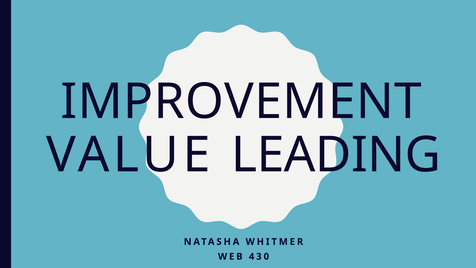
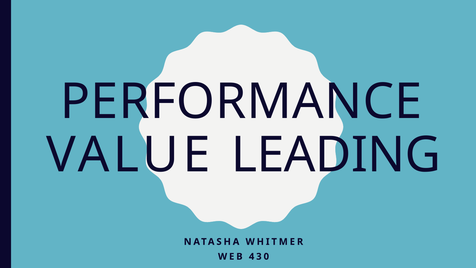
IMPROVEMENT: IMPROVEMENT -> PERFORMANCE (241, 102)
